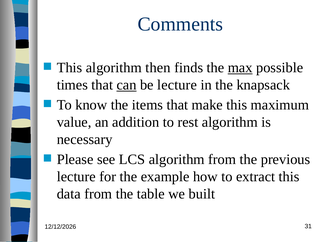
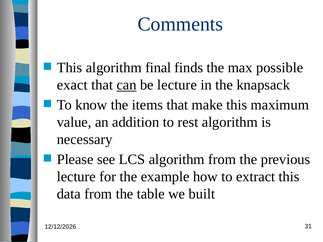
then: then -> final (158, 68)
max underline: present -> none (240, 68)
times: times -> exact (72, 85)
